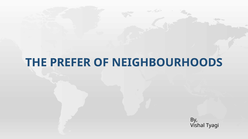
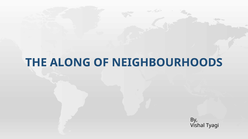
PREFER: PREFER -> ALONG (70, 63)
